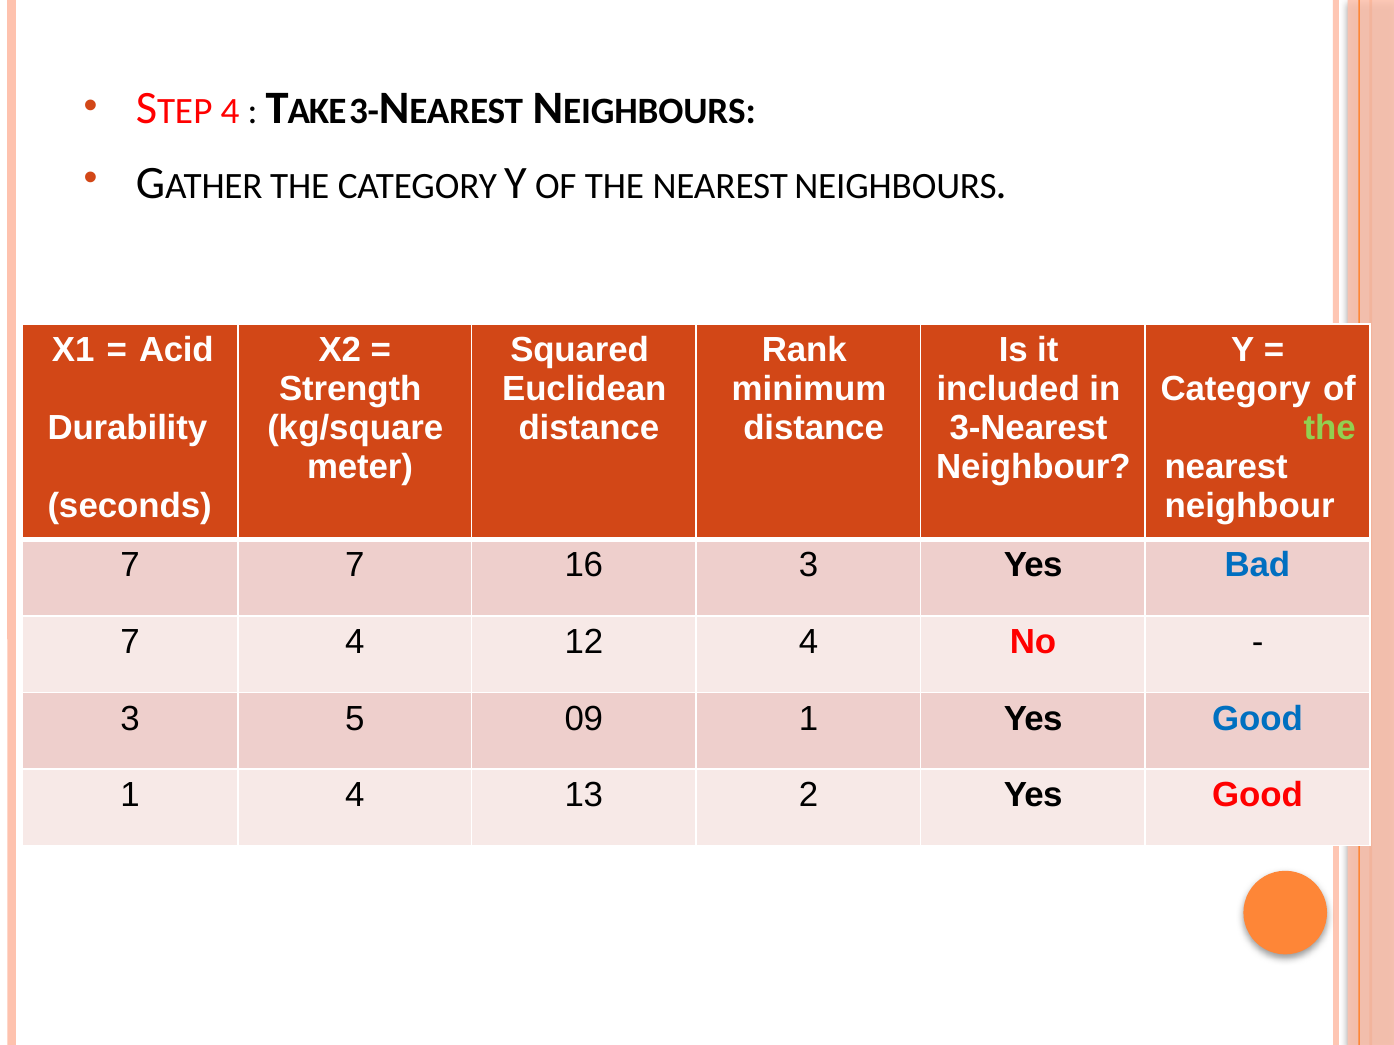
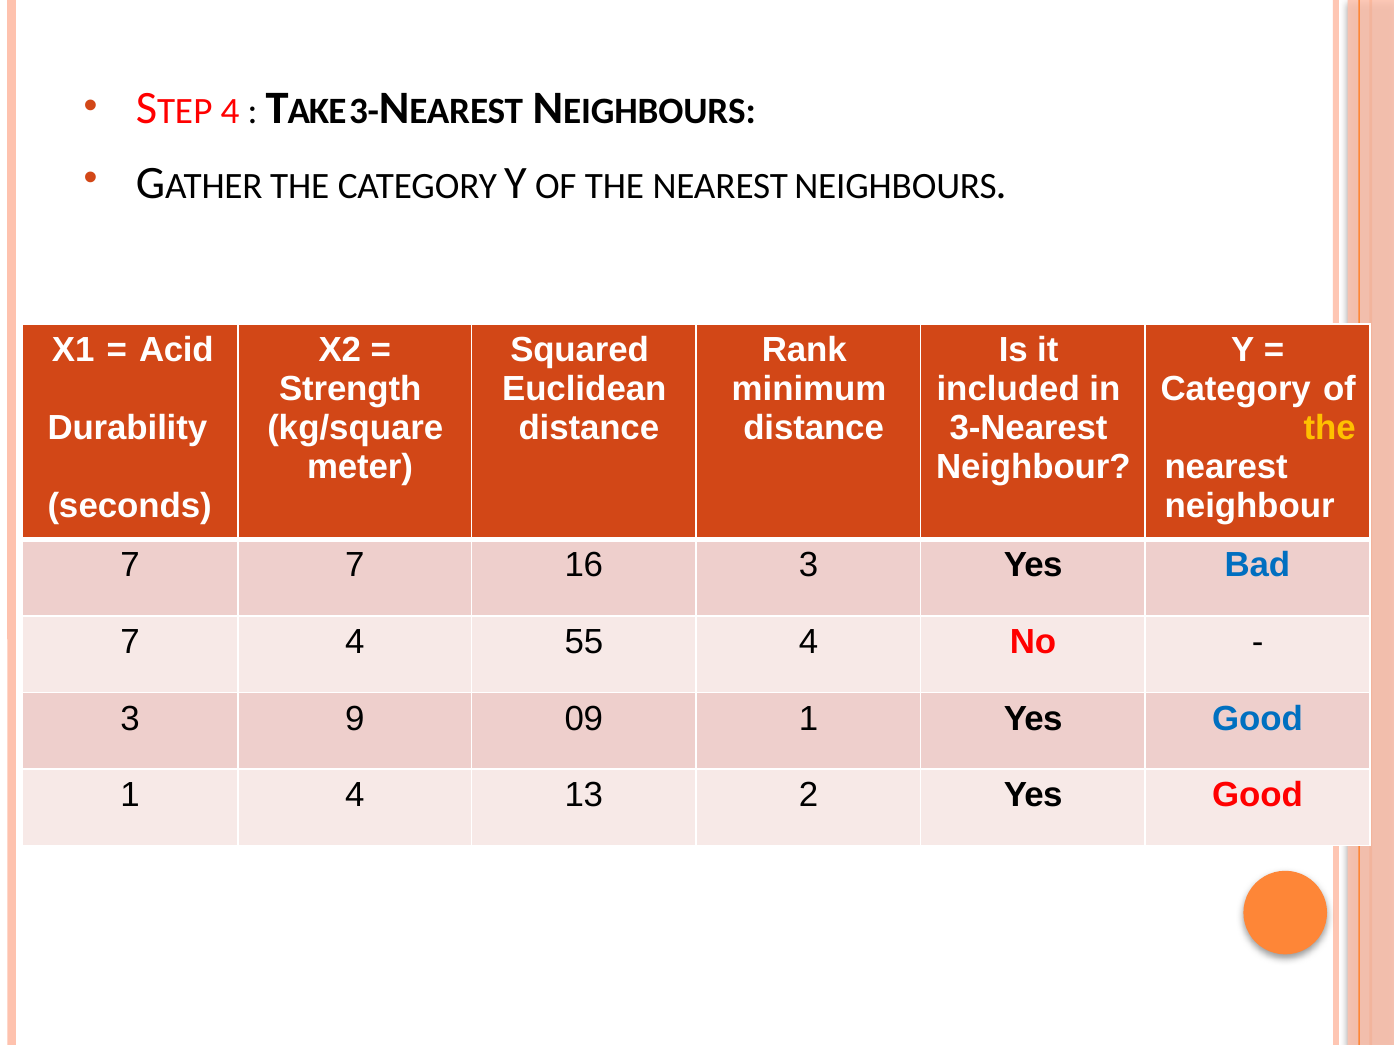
the colour: light green -> yellow (1330, 429)
12: 12 -> 55 (584, 642)
5: 5 -> 9 (355, 719)
